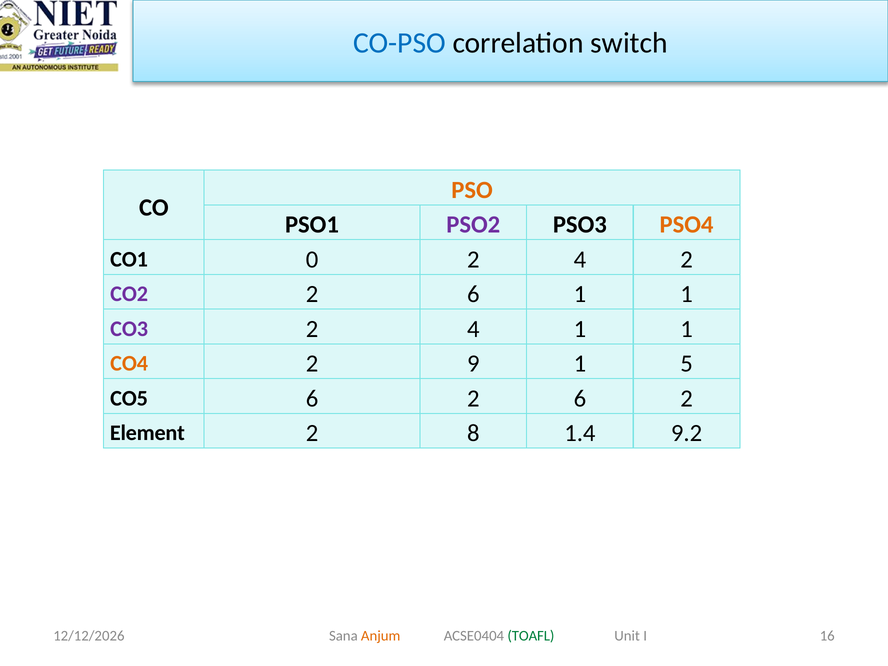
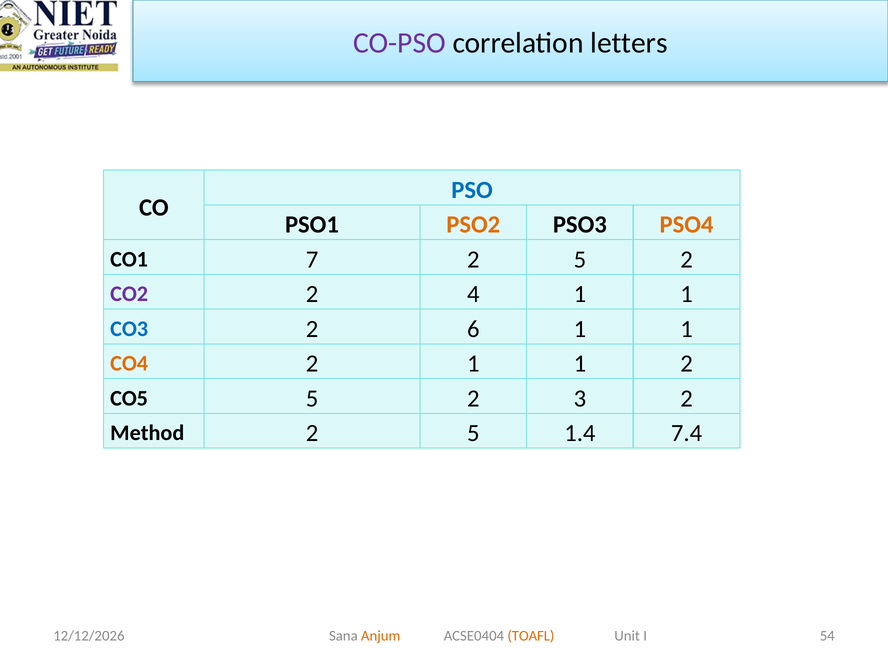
CO-PSO colour: blue -> purple (400, 43)
switch: switch -> letters (629, 43)
PSO colour: orange -> blue (472, 190)
PSO2 colour: purple -> orange (473, 225)
0: 0 -> 7 (312, 260)
4: 4 -> 5 (580, 260)
6: 6 -> 4 (473, 294)
CO3 colour: purple -> blue (129, 329)
4: 4 -> 6 (473, 329)
2 9: 9 -> 1 (473, 364)
1 5: 5 -> 2 (687, 364)
CO5 6: 6 -> 5 (312, 399)
6: 6 -> 3 (580, 399)
Element: Element -> Method (147, 433)
8: 8 -> 5 (473, 433)
9.2: 9.2 -> 7.4 (687, 433)
16: 16 -> 54 (827, 636)
TOAFL colour: green -> orange (531, 636)
